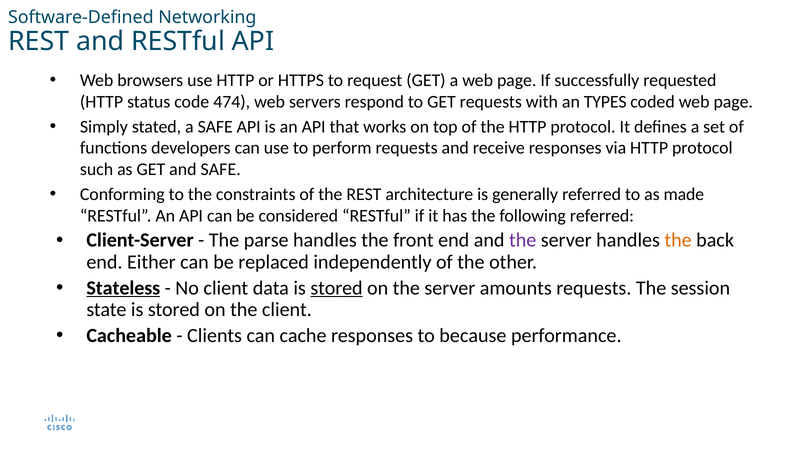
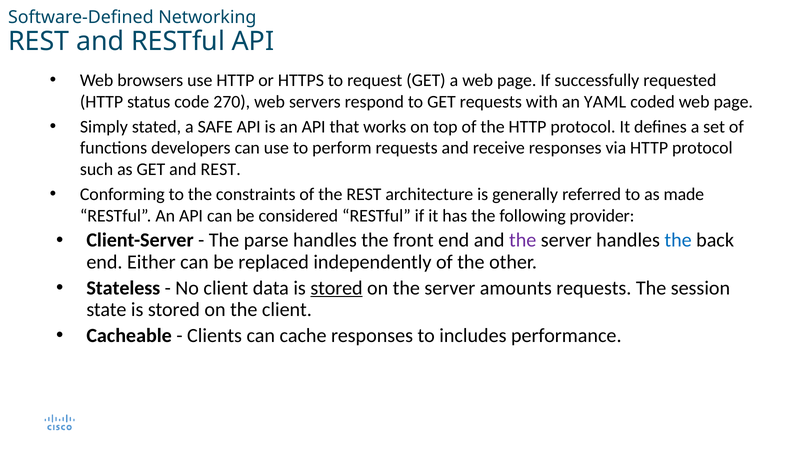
474: 474 -> 270 (232, 102)
TYPES: TYPES -> YAML (605, 102)
and SAFE: SAFE -> REST (221, 170)
following referred: referred -> provider (602, 216)
the colour: orange -> blue (678, 240)
Stateless underline: present -> none (123, 288)
because: because -> includes (473, 336)
